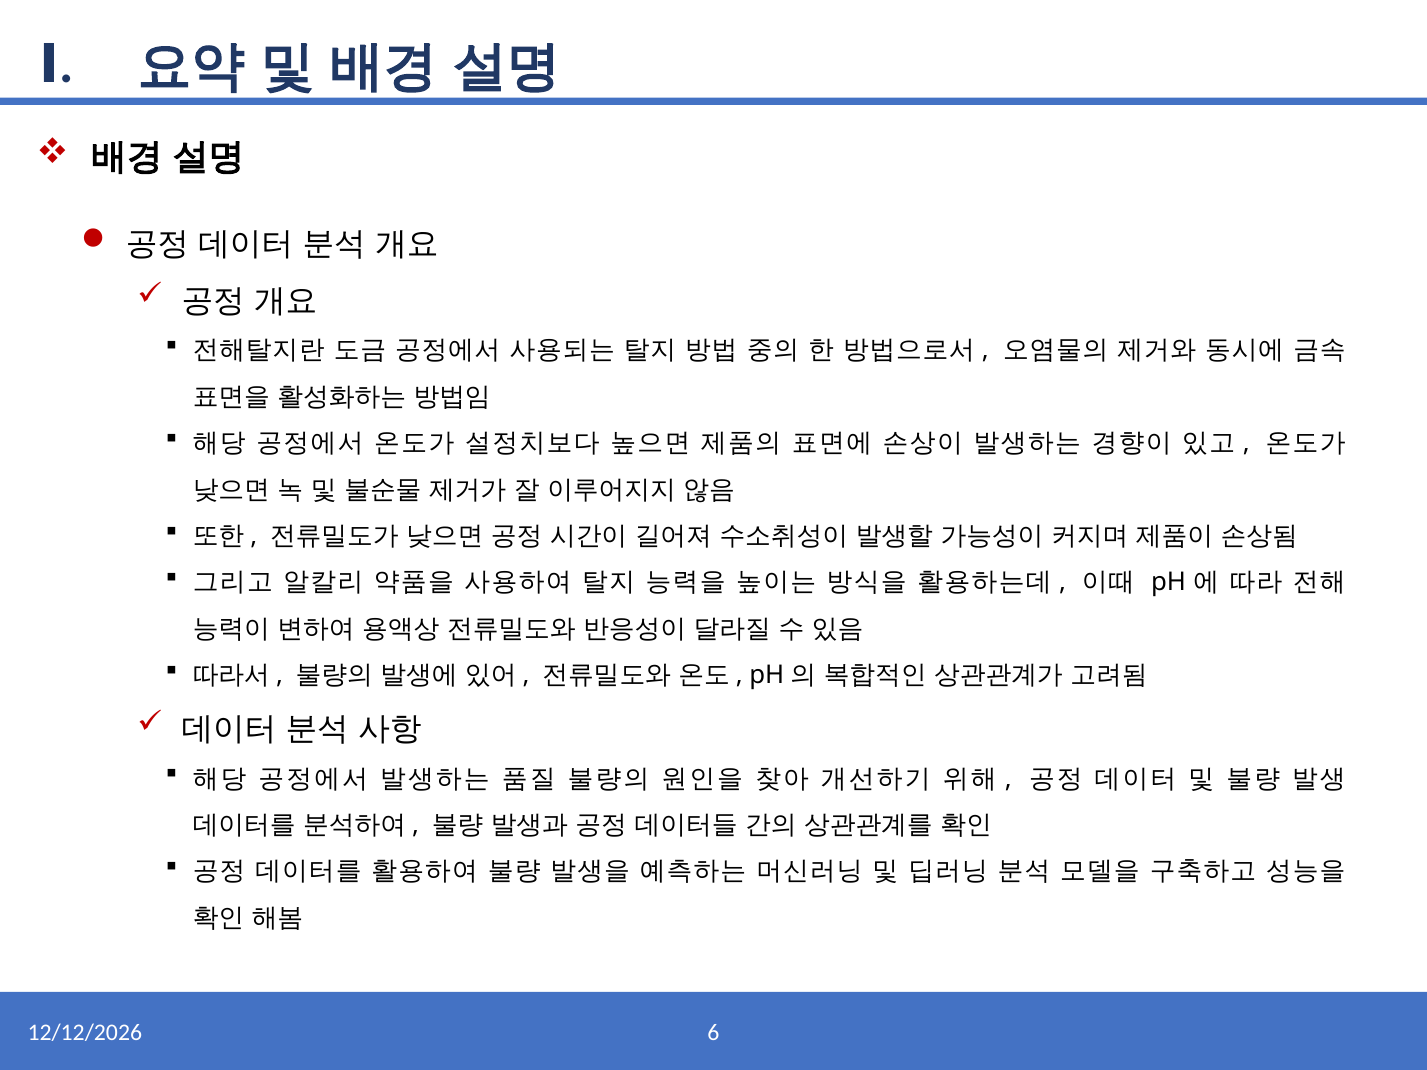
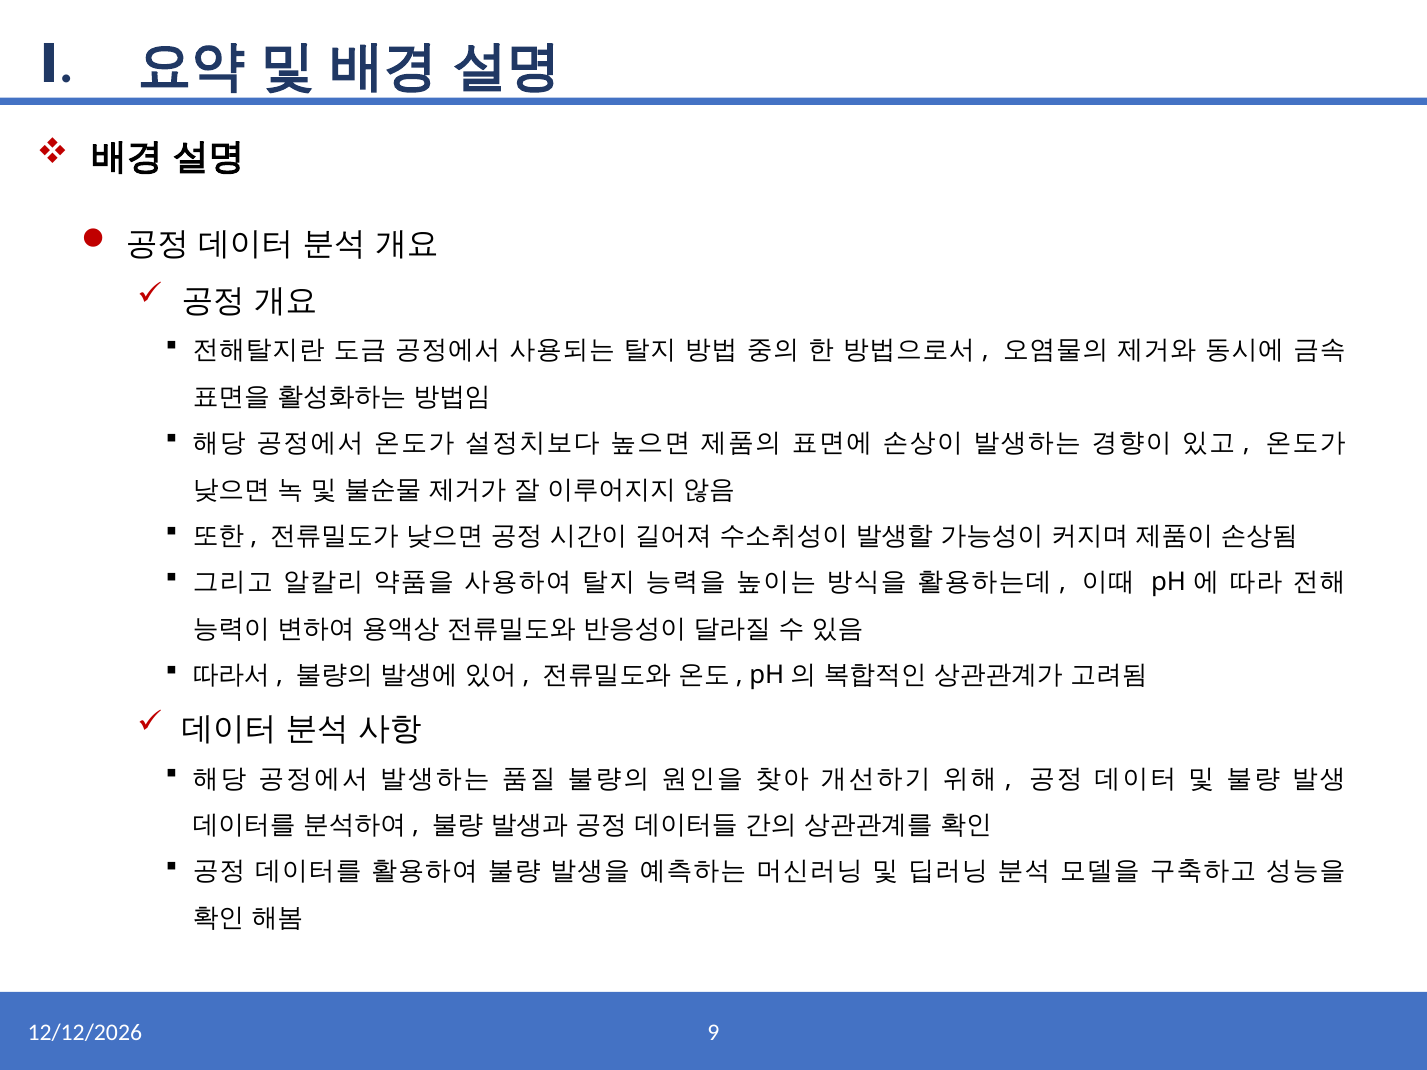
6: 6 -> 9 (714, 1032)
